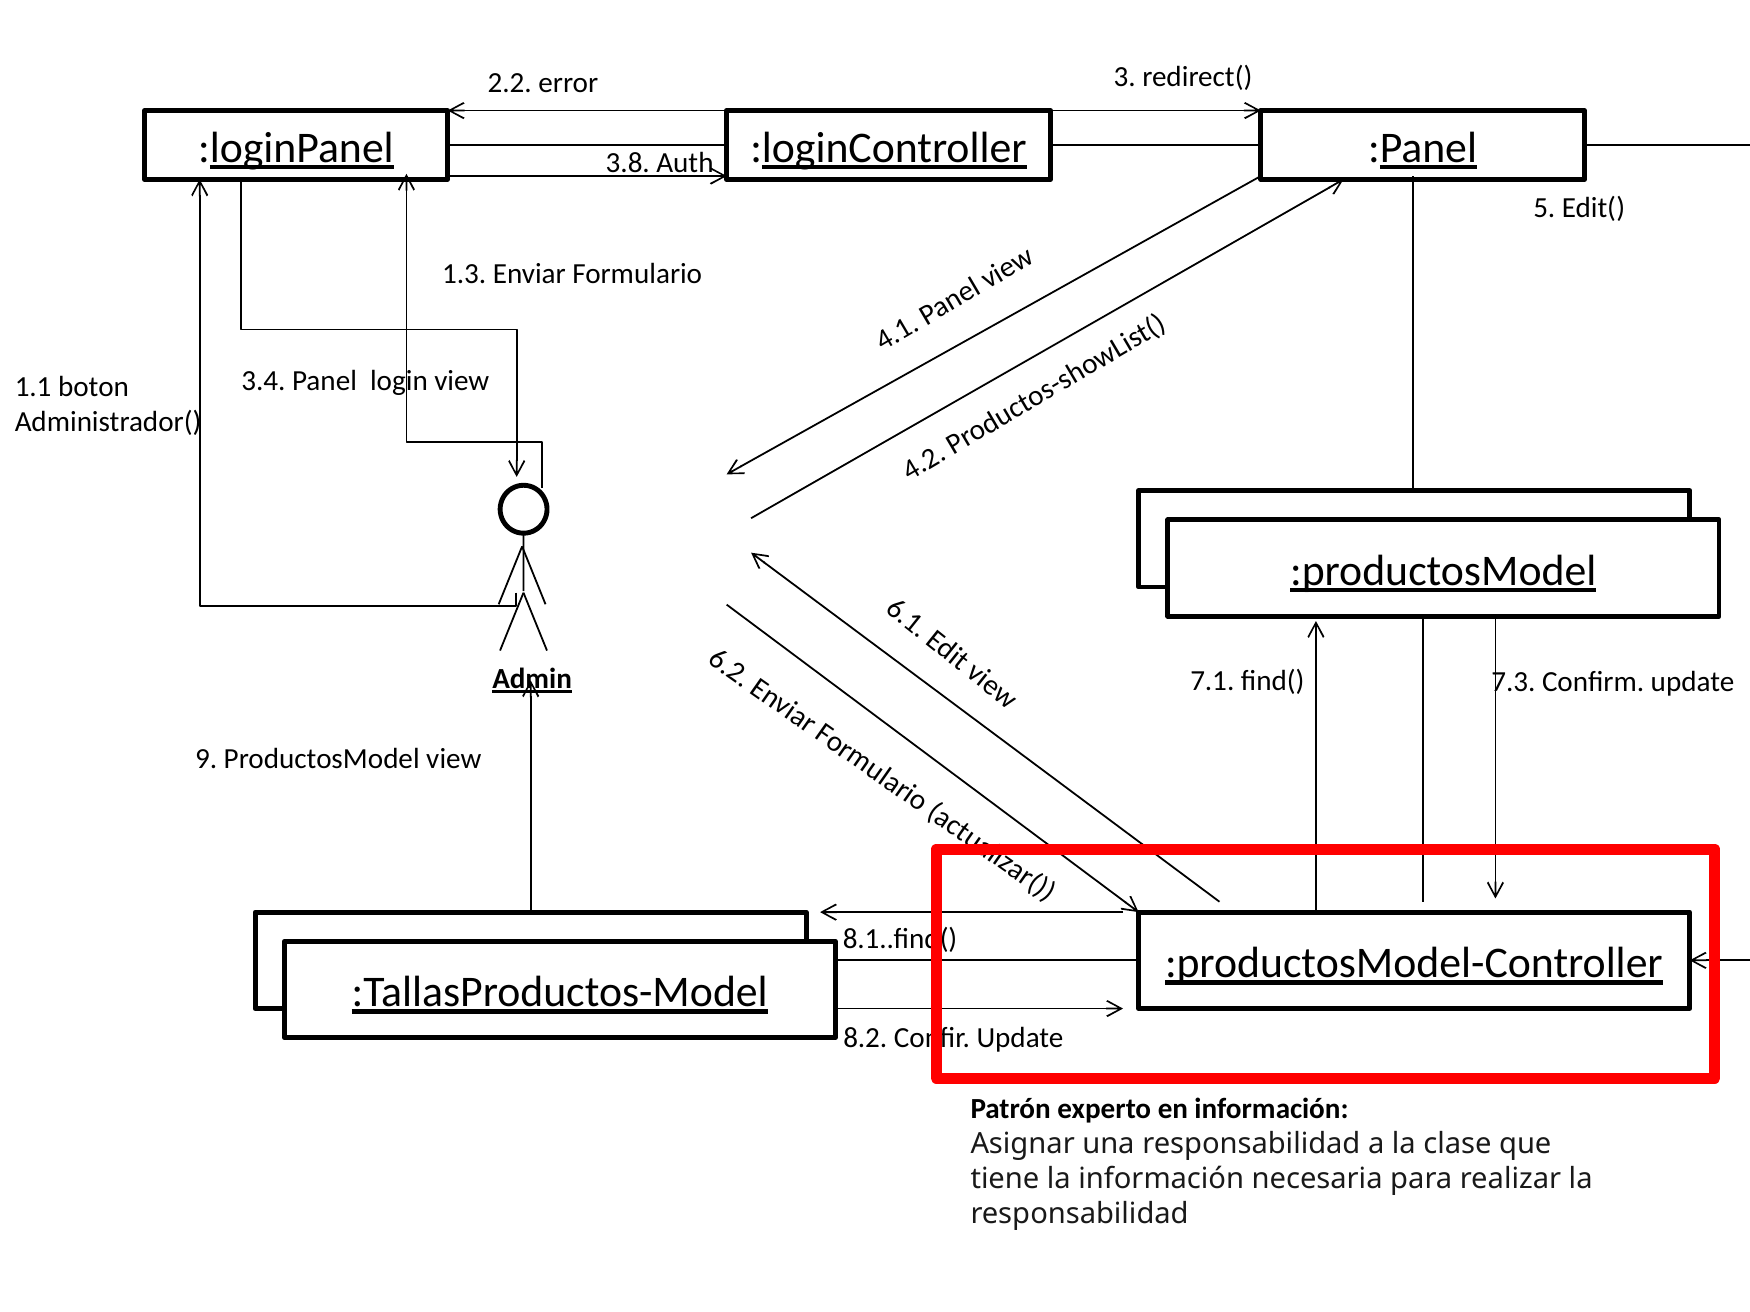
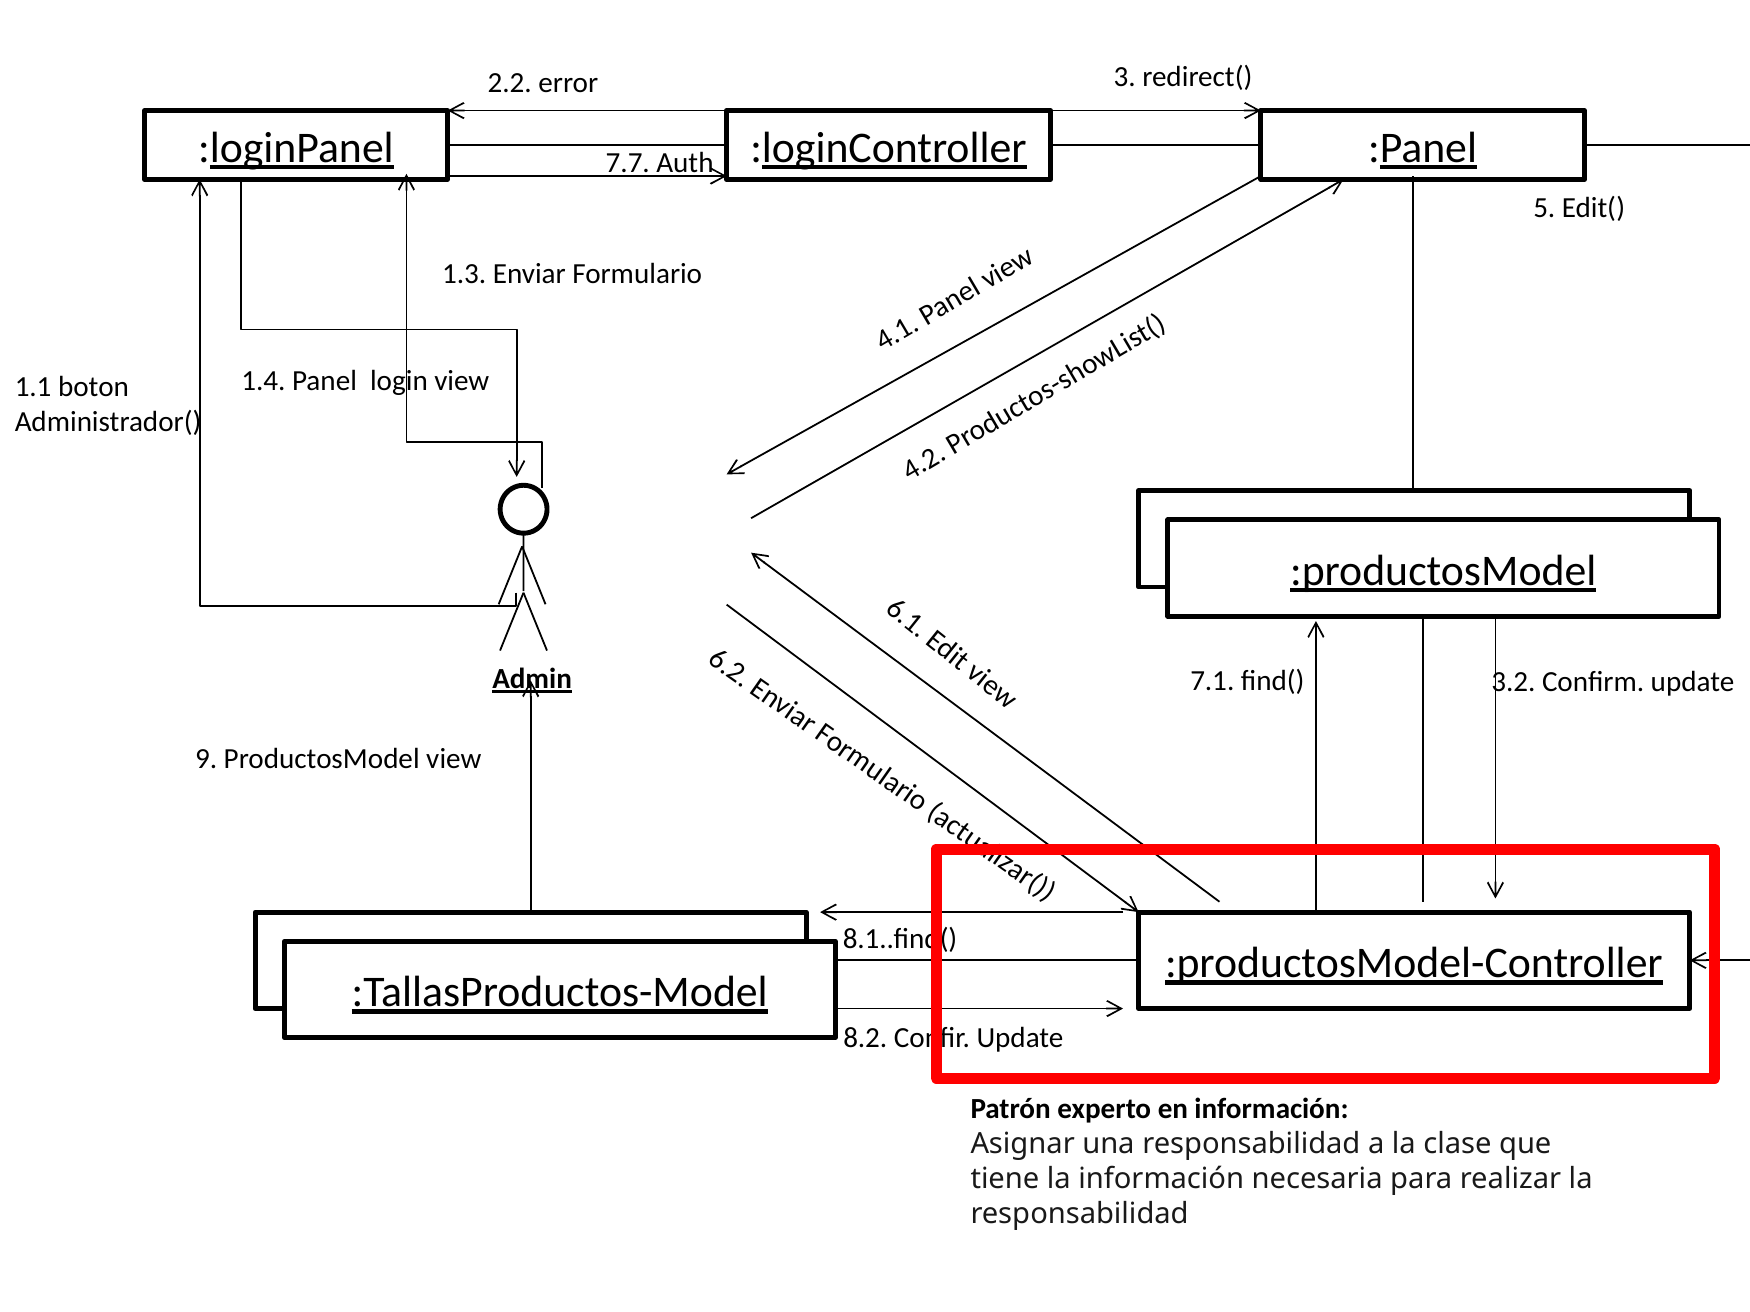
3.8: 3.8 -> 7.7 (628, 163)
3.4: 3.4 -> 1.4 (264, 381)
7.3: 7.3 -> 3.2 (1513, 682)
